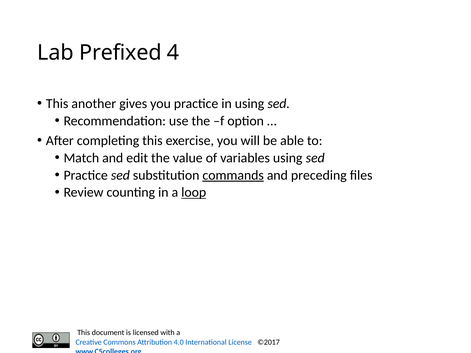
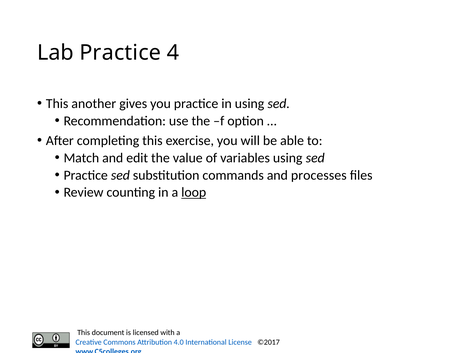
Lab Prefixed: Prefixed -> Practice (120, 53)
commands underline: present -> none (233, 175)
preceding: preceding -> processes (319, 175)
